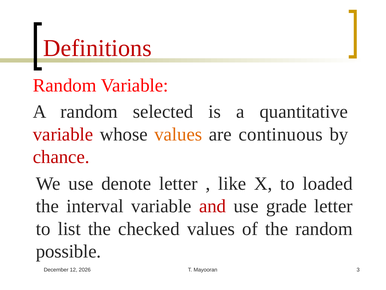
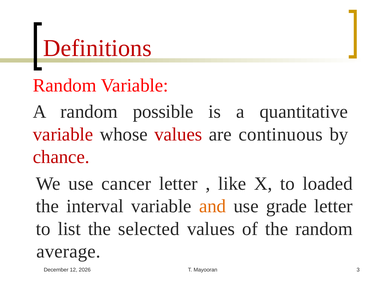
selected: selected -> possible (163, 112)
values colour: orange -> red (178, 134)
denote: denote -> cancer (126, 183)
and colour: red -> orange (213, 206)
checked: checked -> selected (149, 228)
possible: possible -> average (68, 251)
